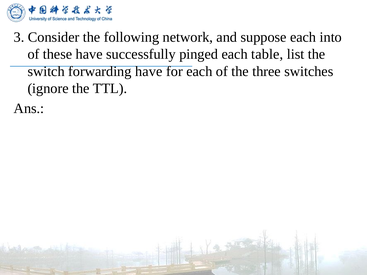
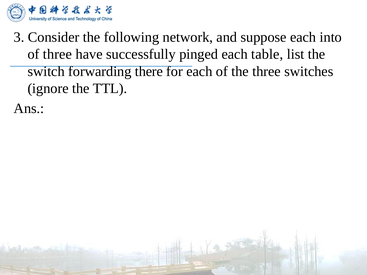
of these: these -> three (57, 54)
forwarding have: have -> there (149, 71)
